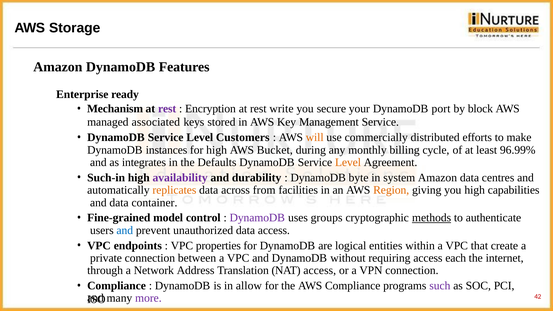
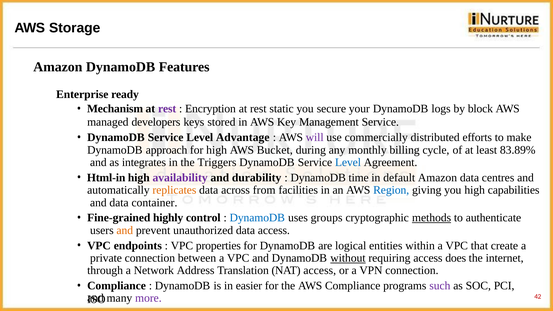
write: write -> static (282, 109)
port: port -> logs (441, 109)
associated: associated -> developers (156, 122)
Customers: Customers -> Advantage (243, 137)
will colour: orange -> purple (315, 137)
instances: instances -> approach (167, 150)
96.99%: 96.99% -> 83.89% (518, 150)
Defaults: Defaults -> Triggers (217, 162)
Level colour: orange -> blue (348, 162)
Such-in: Such-in -> Html-in (106, 178)
byte: byte -> time (359, 178)
system: system -> default (399, 178)
Region colour: orange -> blue (391, 190)
model: model -> highly (168, 218)
DynamoDB colour: purple -> blue (257, 218)
and colour: blue -> orange (125, 230)
without underline: none -> present (348, 258)
each: each -> does (456, 258)
allow: allow -> easier (249, 286)
